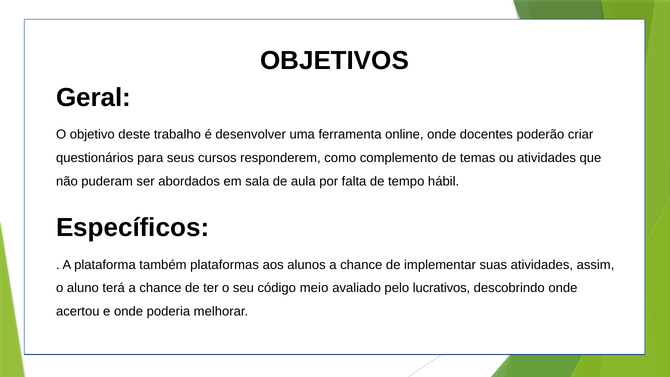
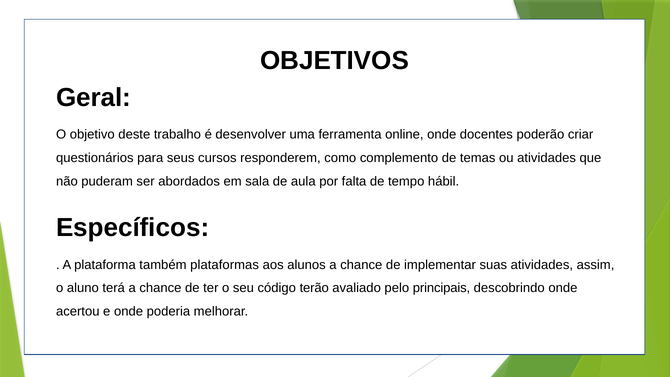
meio: meio -> terão (314, 288)
lucrativos: lucrativos -> principais (442, 288)
